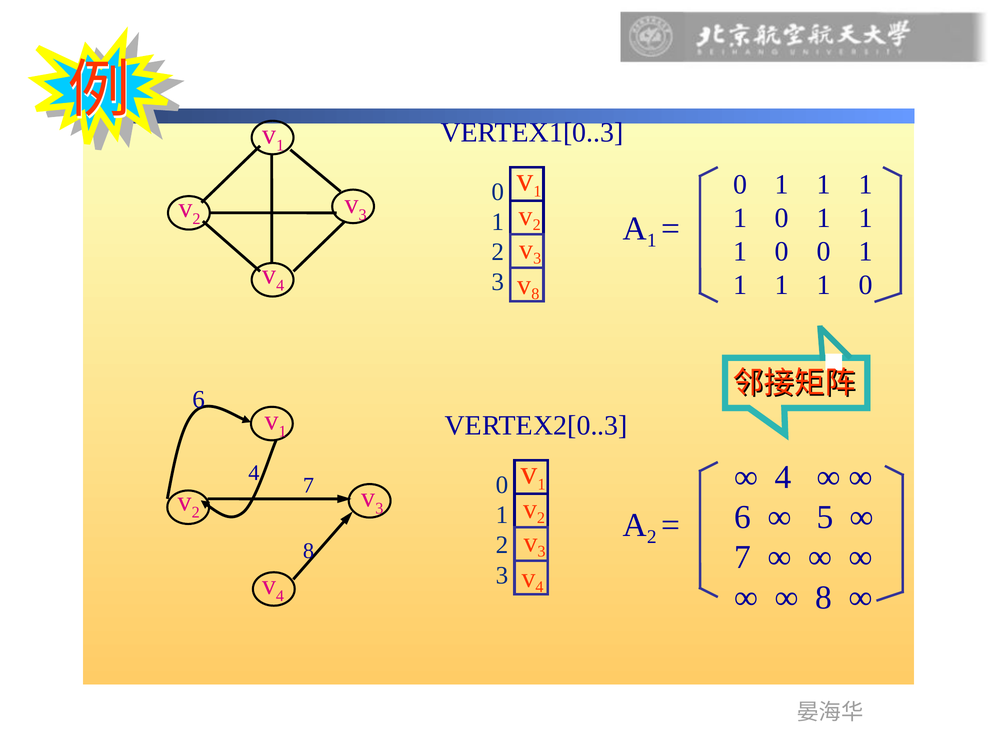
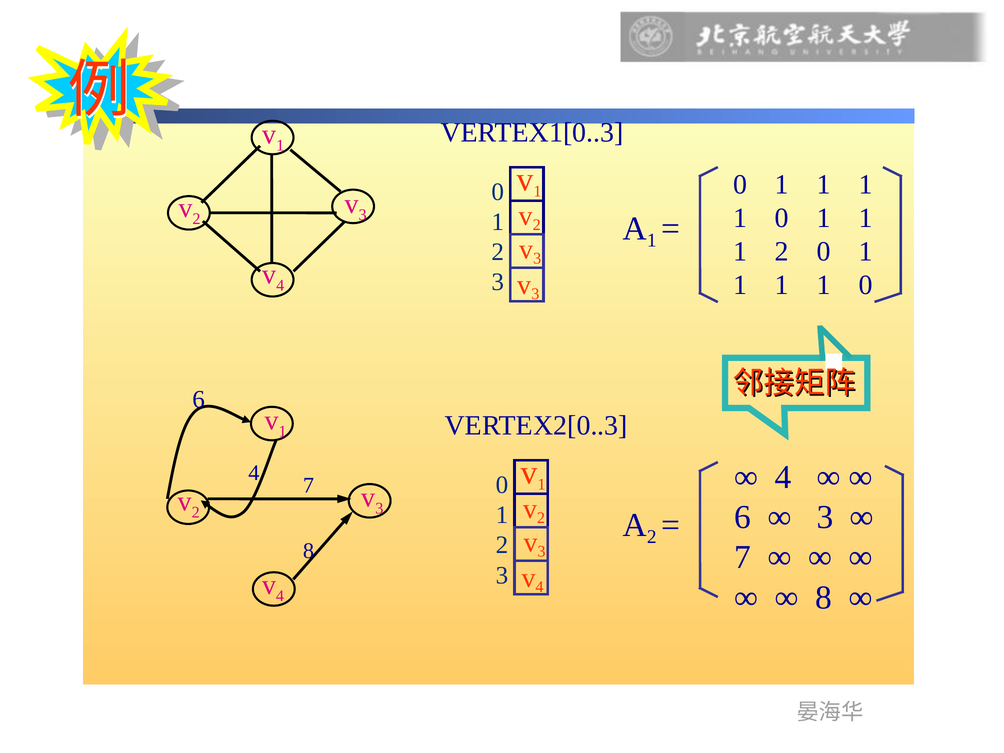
0: 0 -> 2 (782, 251)
8: 8 -> 3 (535, 294)
5: 5 -> 3 (825, 517)
